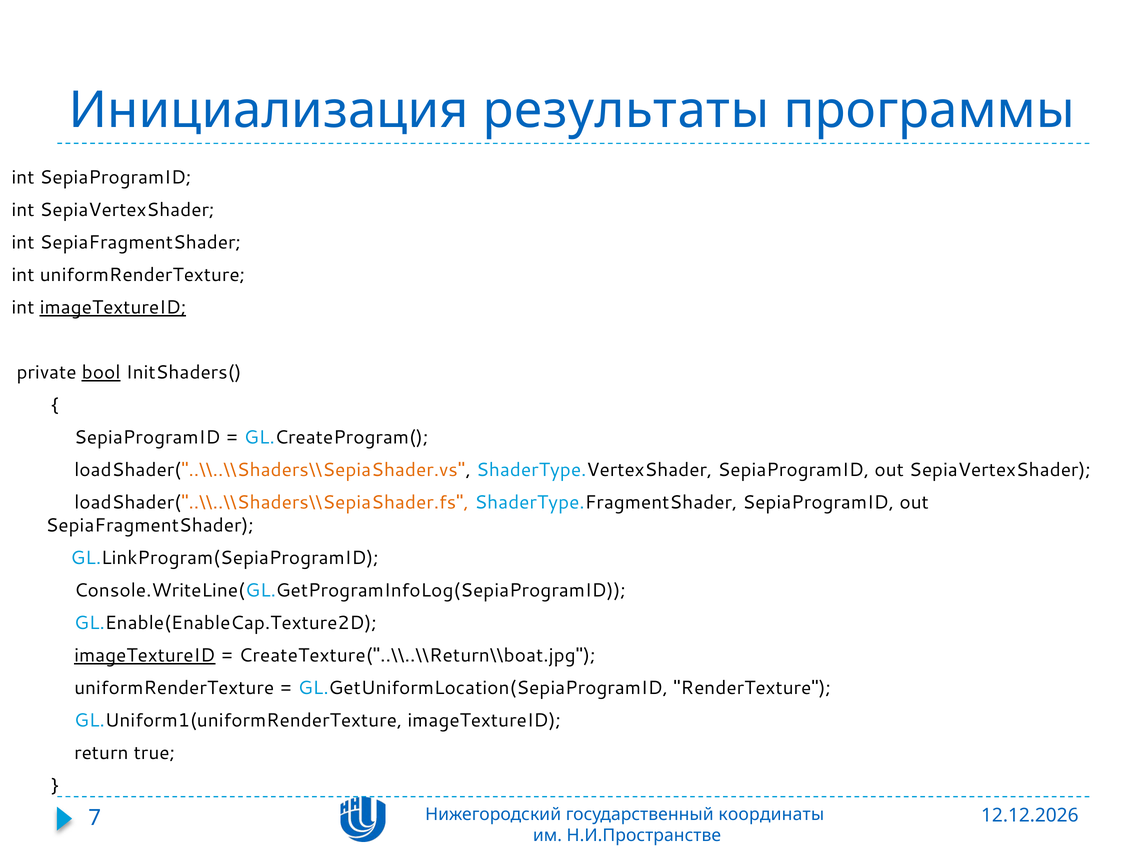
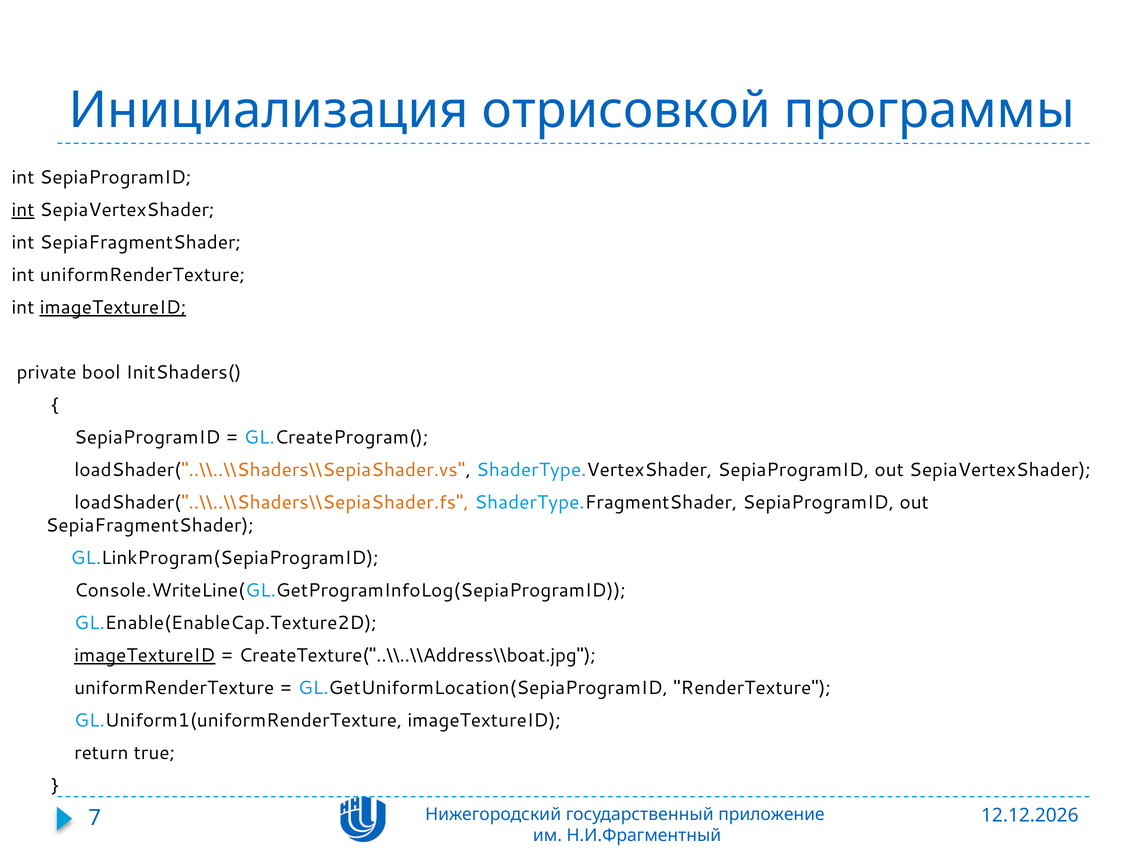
результаты: результаты -> отрисовкой (626, 111)
int underline: none -> present (23, 210)
bool underline: present -> none (101, 373)
CreateTexture("..\\..\\Return\\boat.jpg: CreateTexture("..\\..\\Return\\boat.jpg -> CreateTexture("..\\..\\Address\\boat.jpg (417, 656)
координаты: координаты -> приложение (771, 815)
Н.И.Пространстве: Н.И.Пространстве -> Н.И.Фрагментный (644, 836)
